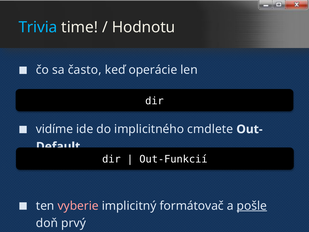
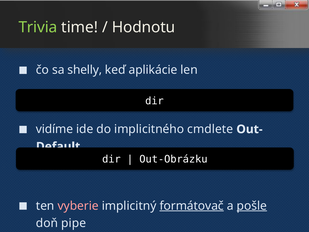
Trivia colour: light blue -> light green (38, 27)
často: často -> shelly (85, 70)
operácie: operácie -> aplikácie (153, 70)
Out-Funkcií: Out-Funkcií -> Out-Obrázku (173, 159)
formátovač underline: none -> present (192, 206)
prvý: prvý -> pipe (74, 223)
